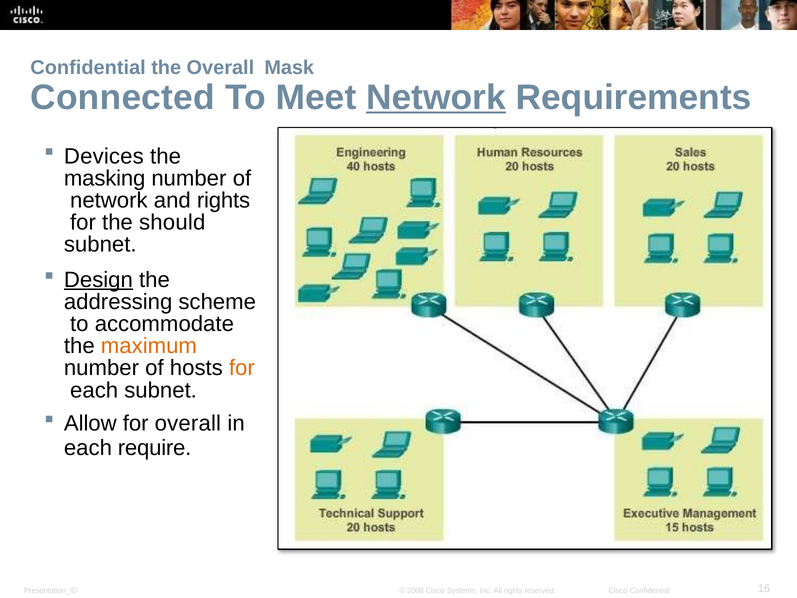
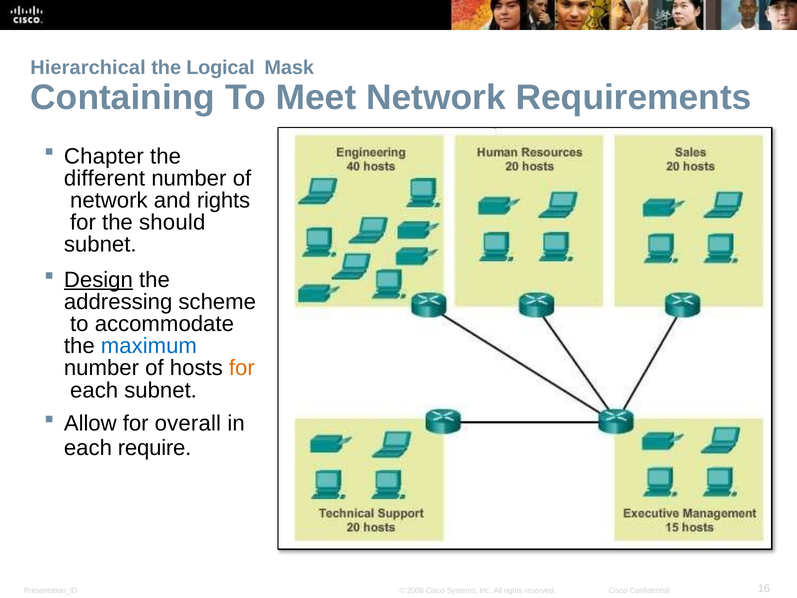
Confidential: Confidential -> Hierarchical (88, 68)
the Overall: Overall -> Logical (220, 68)
Connected: Connected -> Containing (123, 97)
Network underline: present -> none (436, 97)
Devices: Devices -> Chapter (104, 156)
masking: masking -> different (104, 178)
maximum colour: orange -> blue (149, 346)
